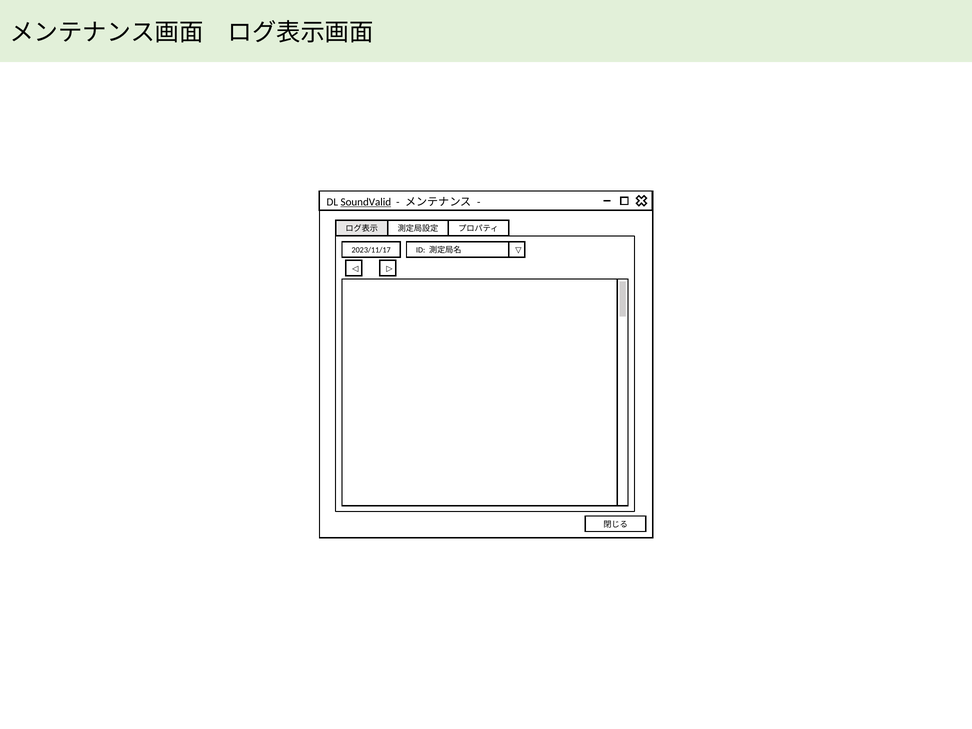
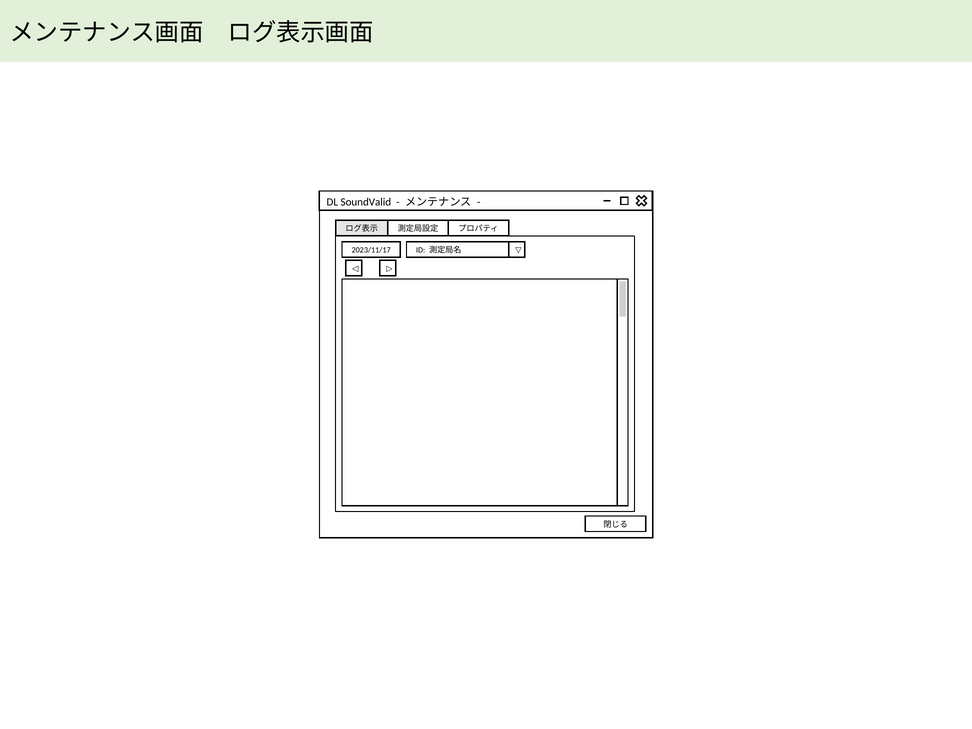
SoundValid underline: present -> none (366, 202)
